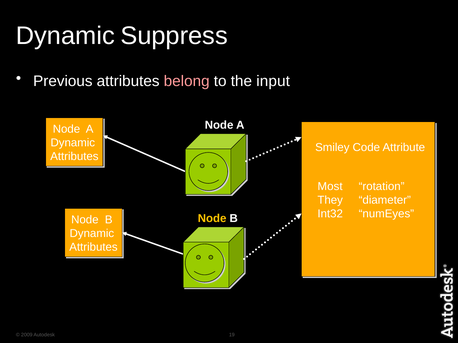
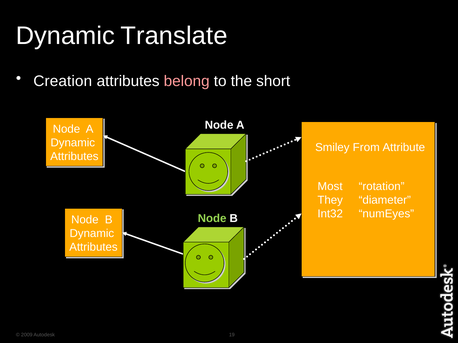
Suppress: Suppress -> Translate (174, 36)
Previous: Previous -> Creation (63, 81)
input: input -> short (273, 81)
Code: Code -> From (366, 148)
Node colour: yellow -> light green (212, 219)
